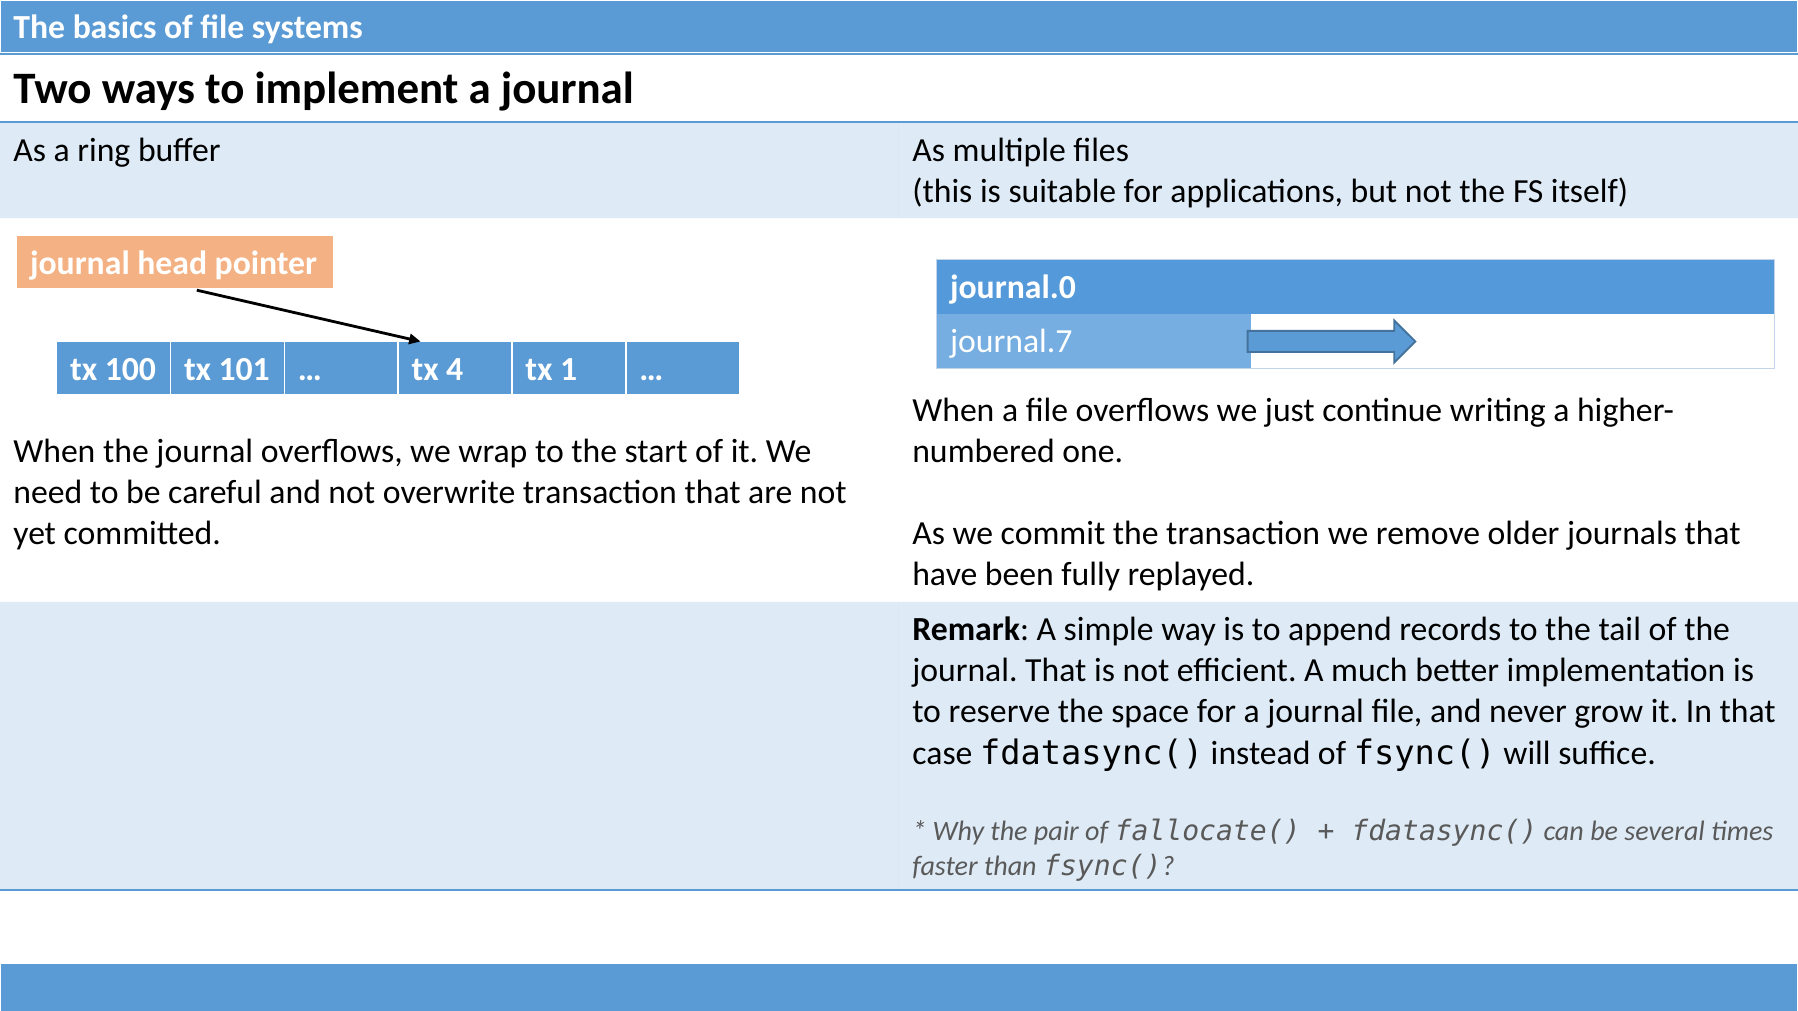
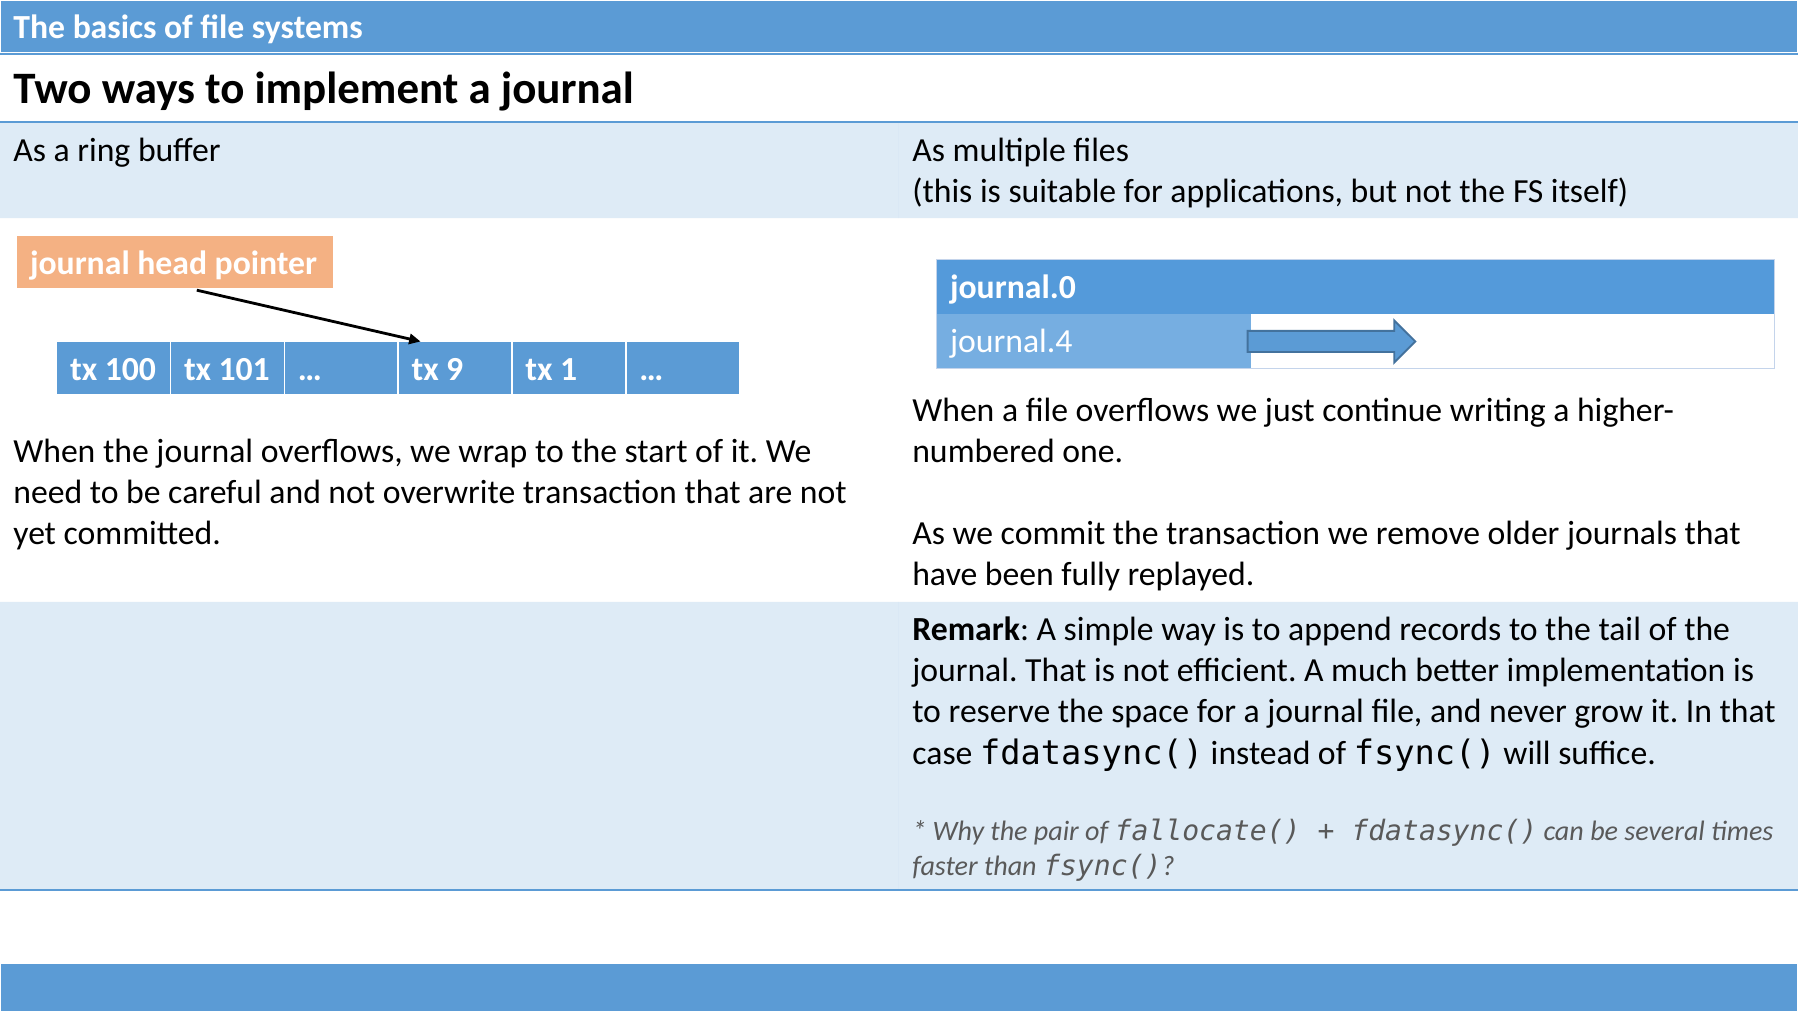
journal.7: journal.7 -> journal.4 (1011, 342)
4: 4 -> 9 (455, 369)
